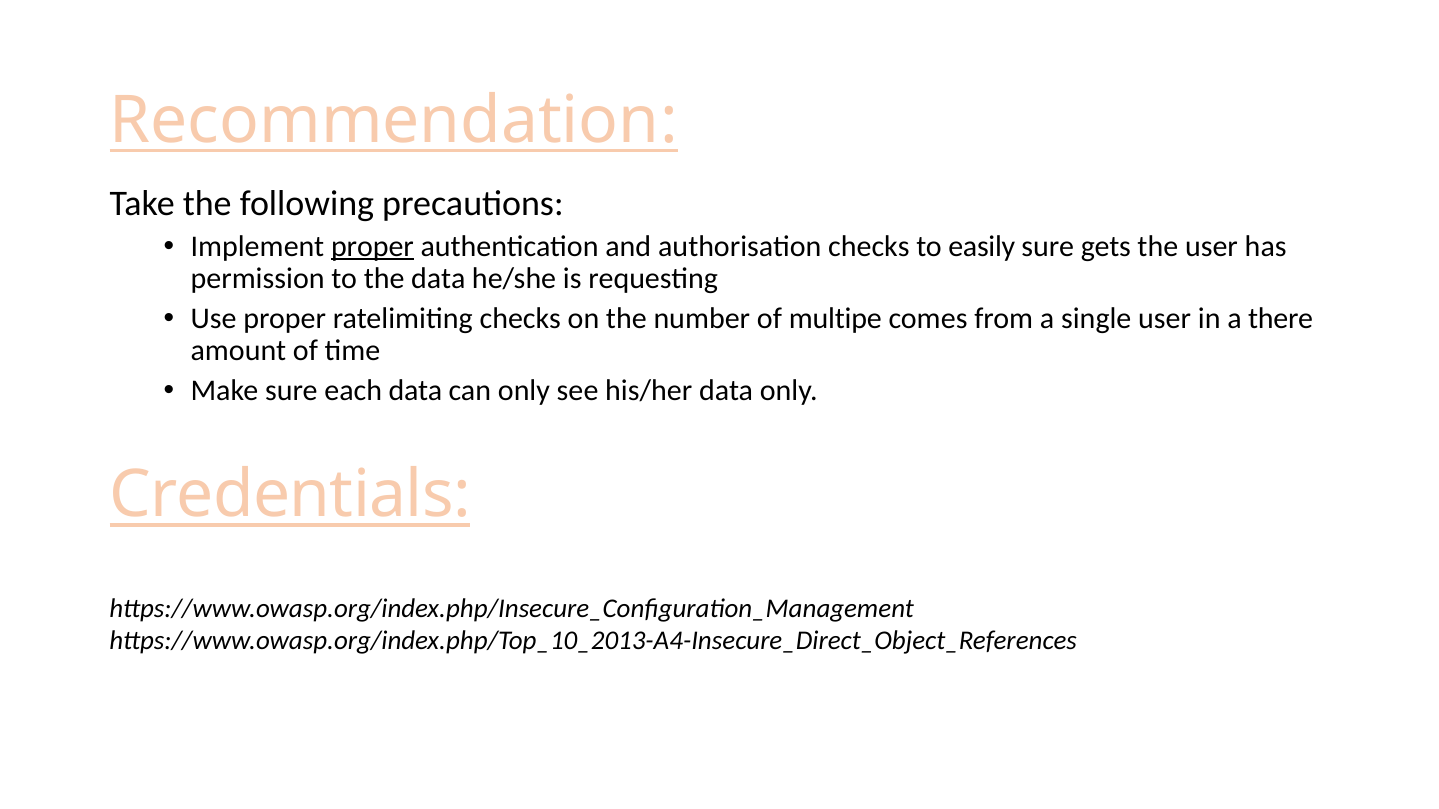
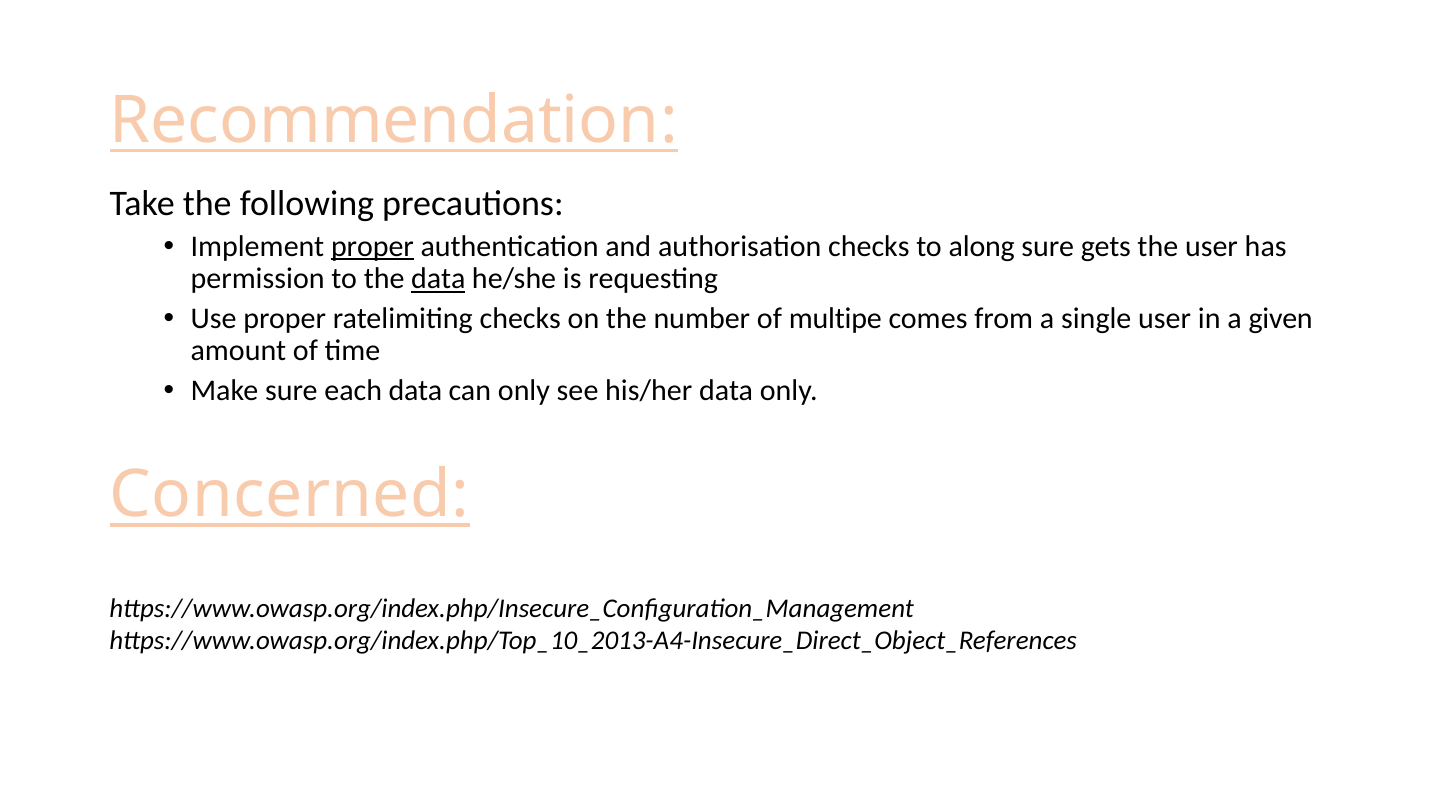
easily: easily -> along (982, 247)
data underline: none -> present (438, 279)
there: there -> given (1281, 319)
Credentials: Credentials -> Concerned (289, 495)
